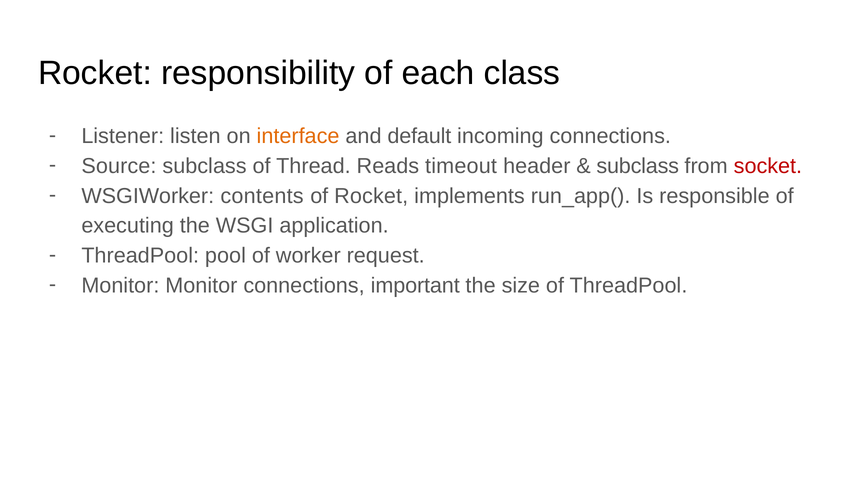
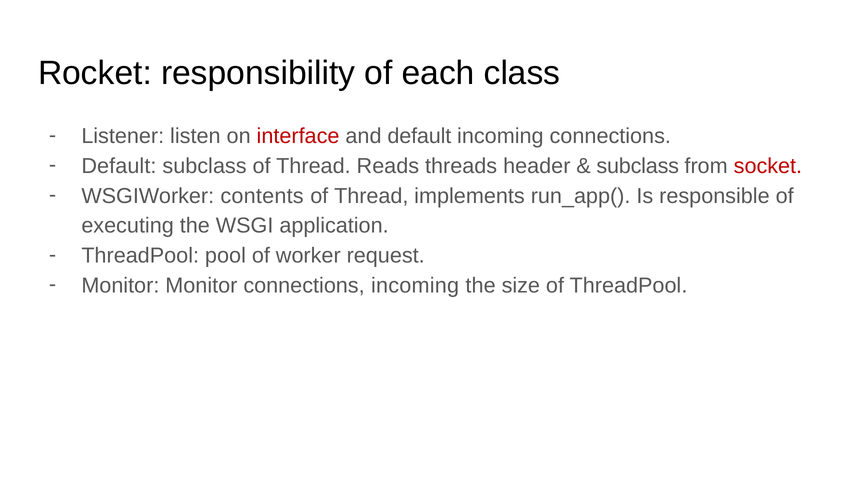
interface colour: orange -> red (298, 136)
Source: Source -> Default (119, 166)
timeout: timeout -> threads (461, 166)
Rocket: Rocket -> Thread (371, 196)
connections important: important -> incoming (415, 285)
